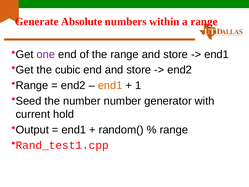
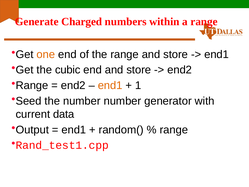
Absolute: Absolute -> Charged (82, 22)
one colour: purple -> orange (46, 54)
hold: hold -> data (64, 114)
